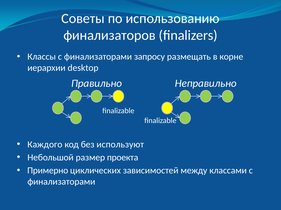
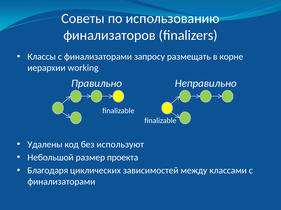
desktop: desktop -> working (83, 68)
Каждого: Каждого -> Удалены (45, 145)
Примерно: Примерно -> Благодаря (48, 171)
